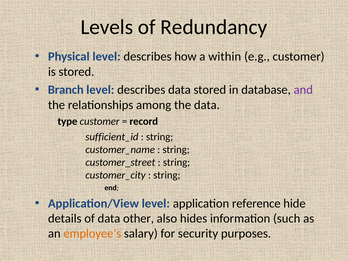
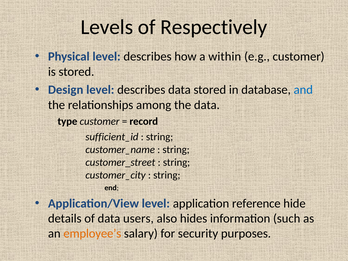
Redundancy: Redundancy -> Respectively (214, 27)
Branch: Branch -> Design (66, 90)
and colour: purple -> blue (303, 90)
other: other -> users (138, 219)
